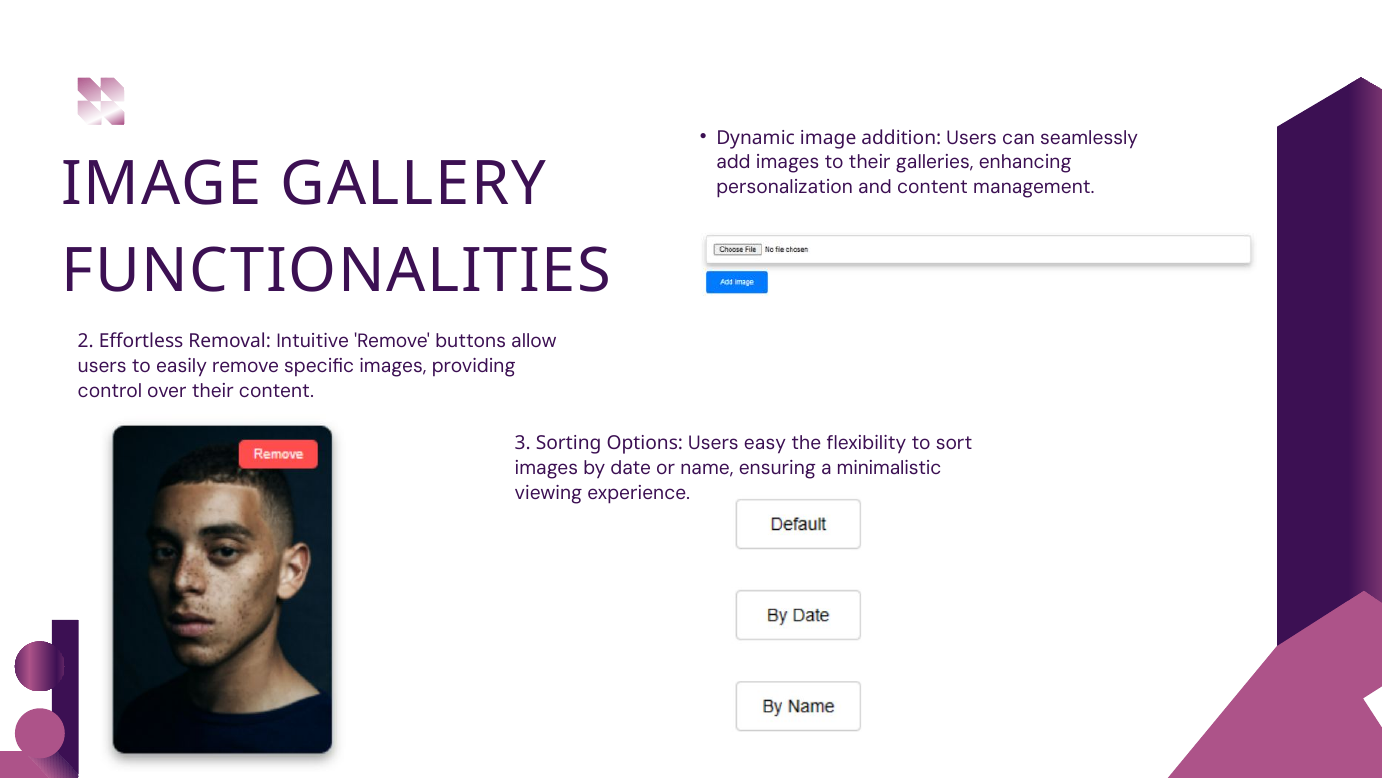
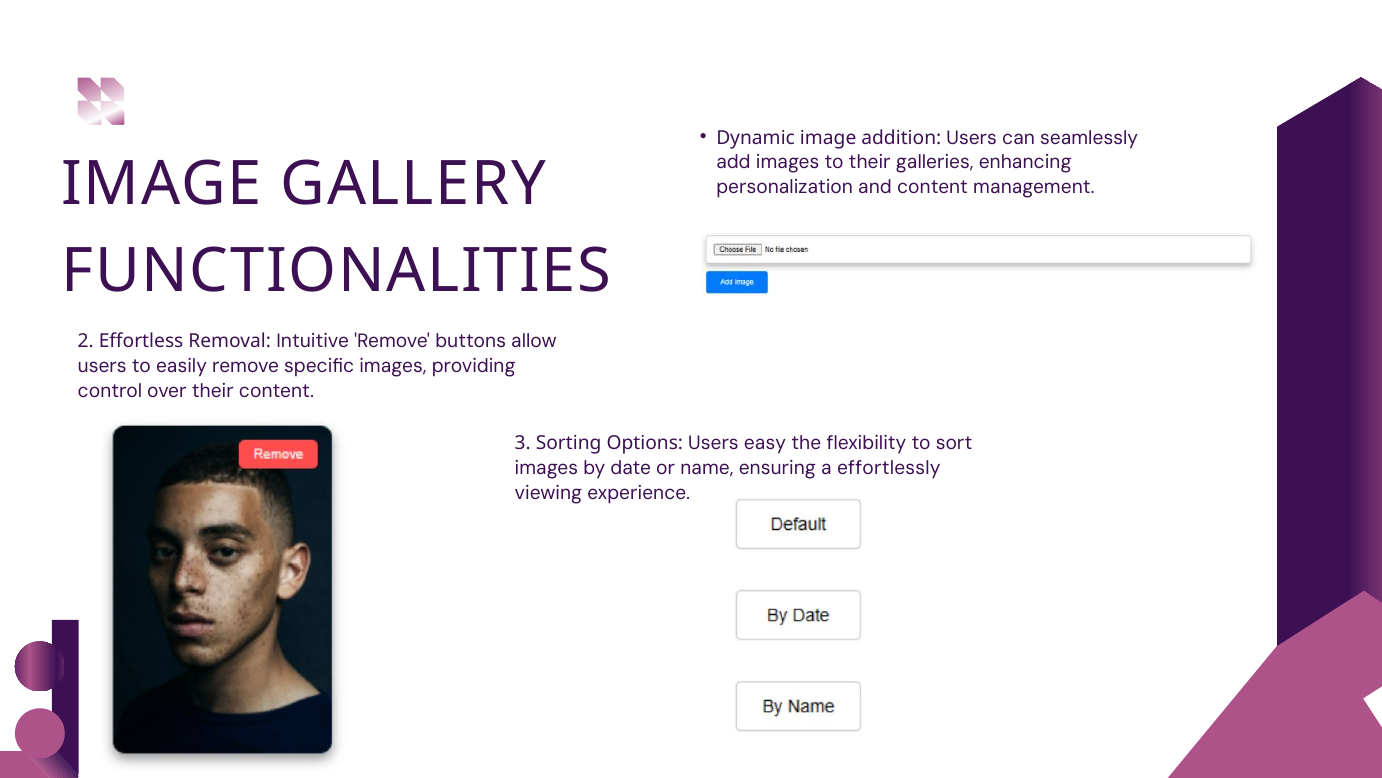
minimalistic: minimalistic -> effortlessly (889, 468)
